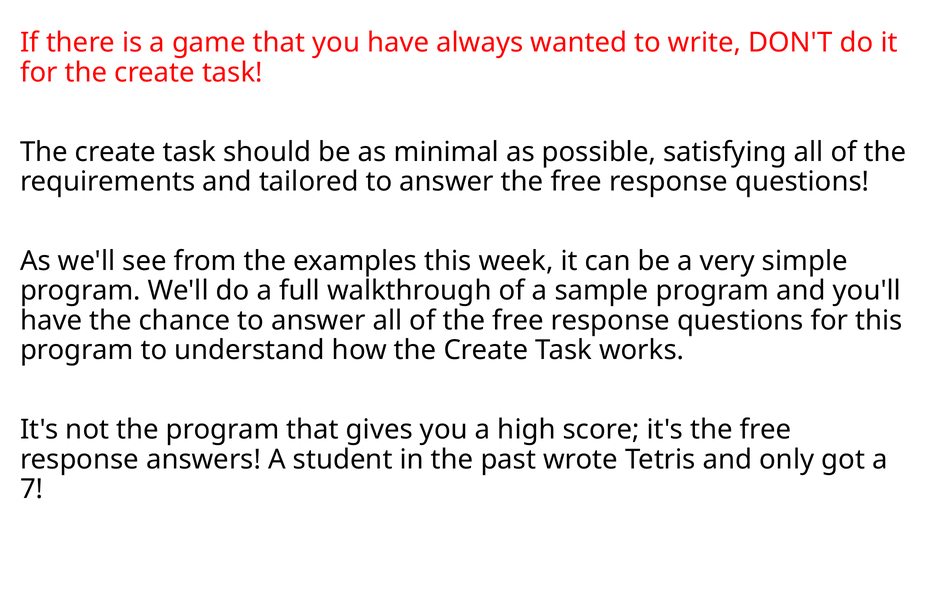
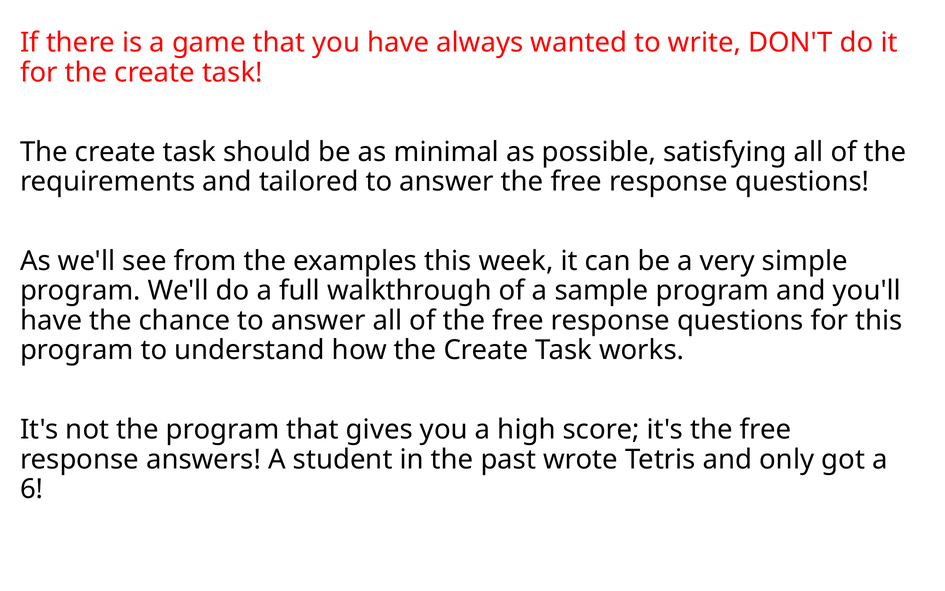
7: 7 -> 6 (32, 489)
